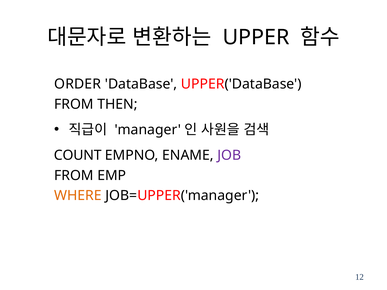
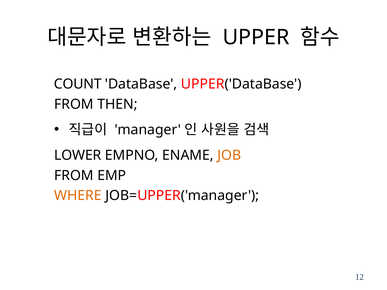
ORDER: ORDER -> COUNT (78, 84)
COUNT: COUNT -> LOWER (78, 155)
JOB colour: purple -> orange (229, 155)
